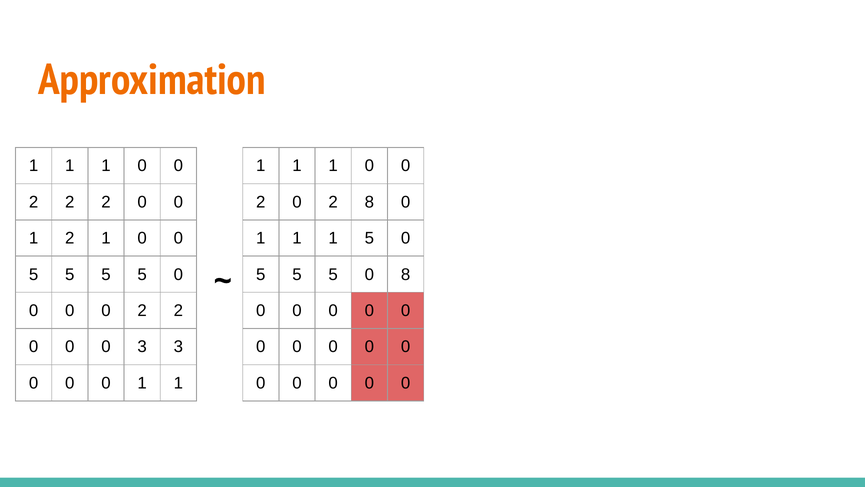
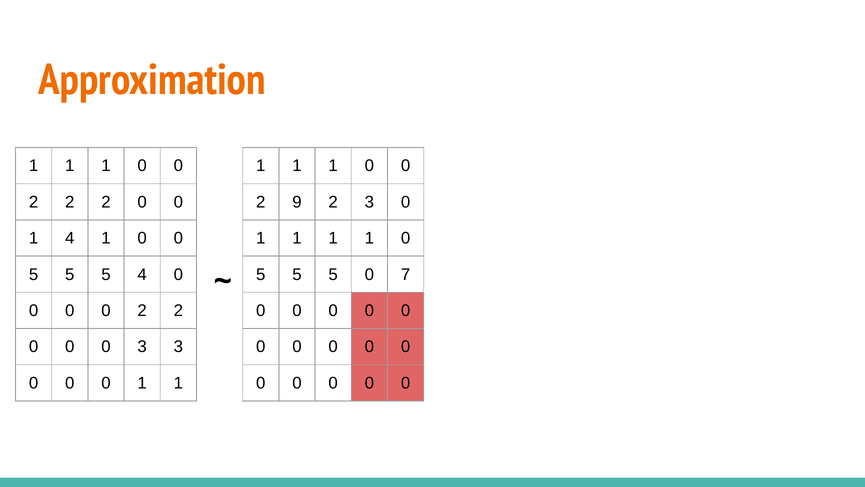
0: 0 -> 9 (297, 202)
2 8: 8 -> 3 (369, 202)
1 2: 2 -> 4 (70, 238)
1 1 1 5: 5 -> 1 (369, 238)
5 5 5 5: 5 -> 4 (142, 274)
0 8: 8 -> 7 (406, 274)
